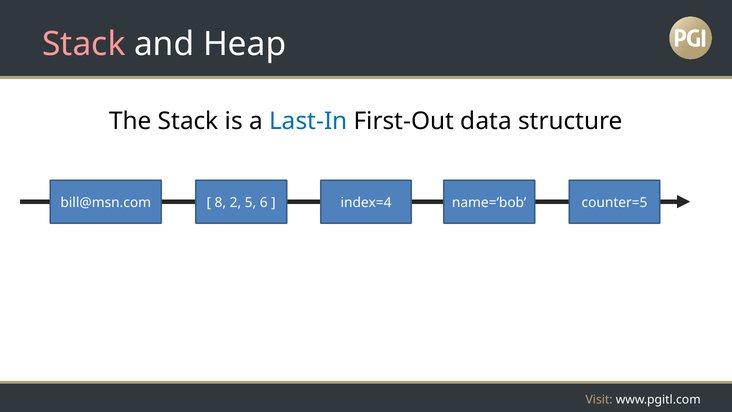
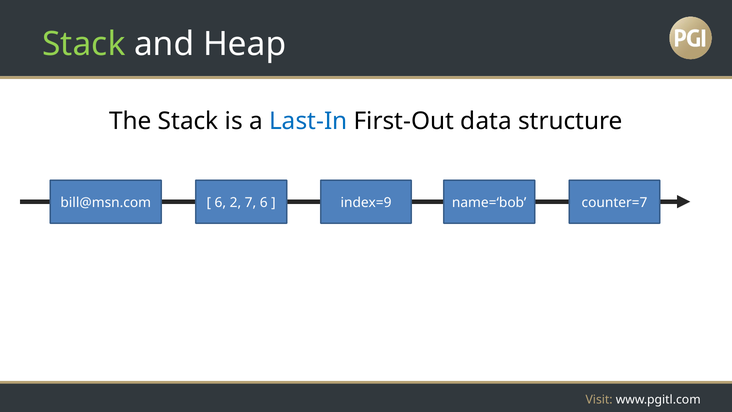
Stack colour: pink -> light green (84, 44)
index=4: index=4 -> index=9 (366, 202)
counter=5: counter=5 -> counter=7 (614, 202)
8: 8 -> 6 (220, 203)
5: 5 -> 7 (250, 203)
